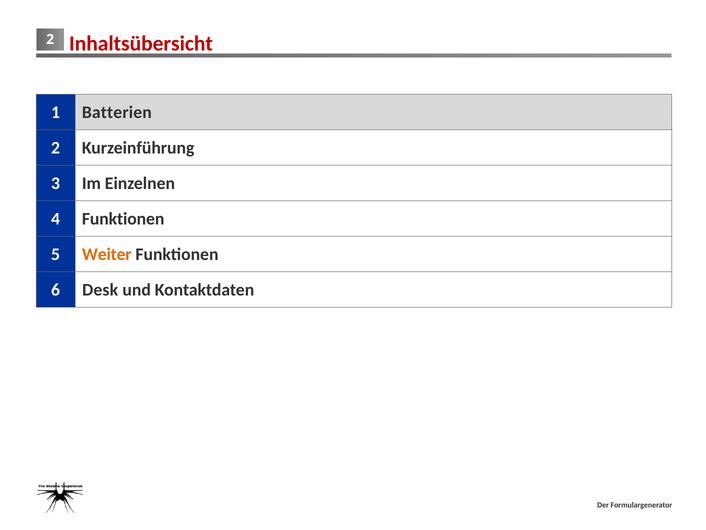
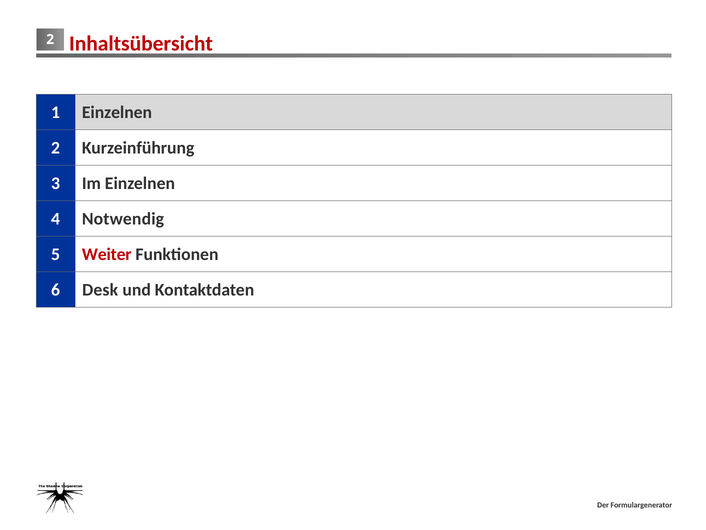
1 Batterien: Batterien -> Einzelnen (117, 112)
4 Funktionen: Funktionen -> Notwendig (123, 219)
Weiter colour: orange -> red (107, 254)
